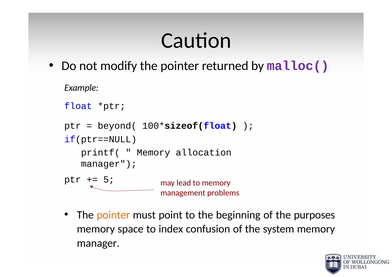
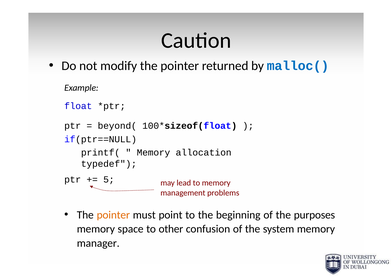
malloc( colour: purple -> blue (298, 66)
manager: manager -> typedef (109, 164)
index: index -> other (171, 229)
